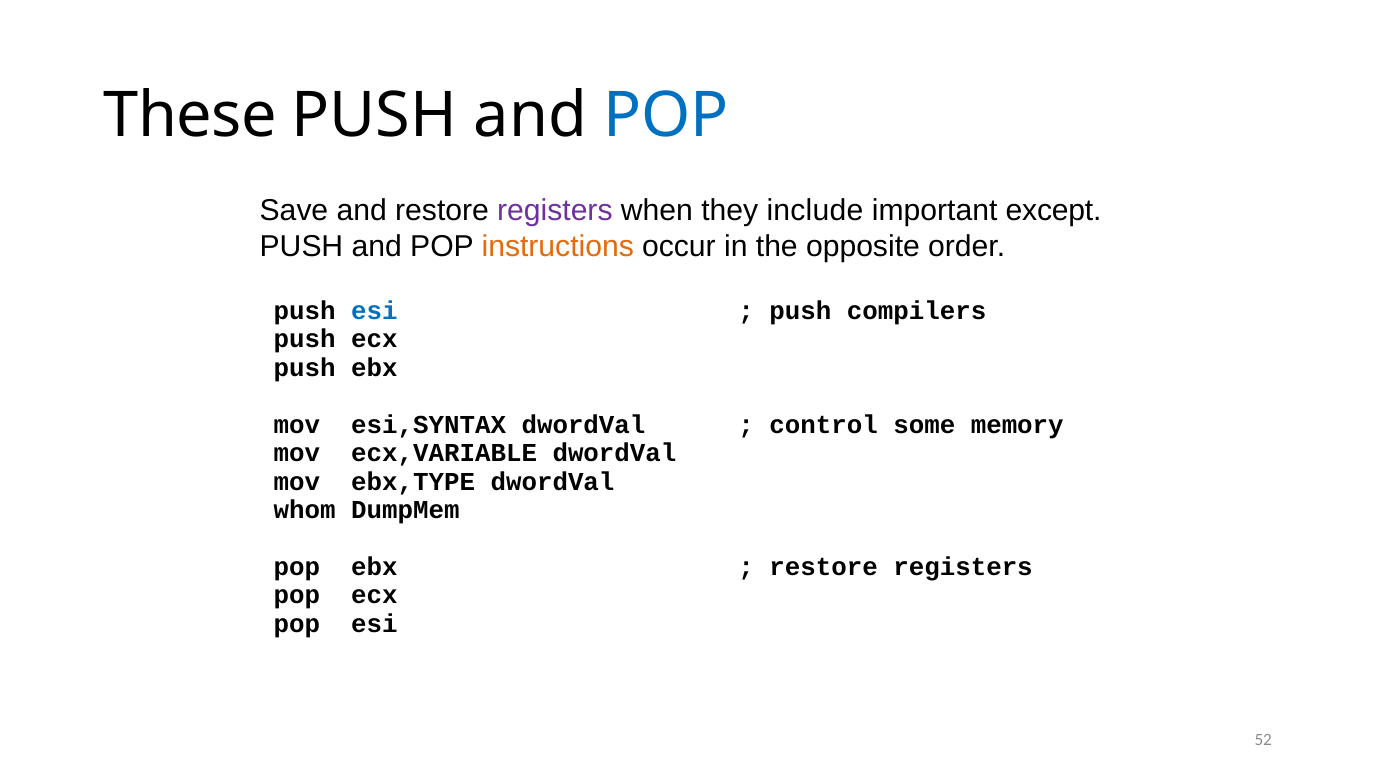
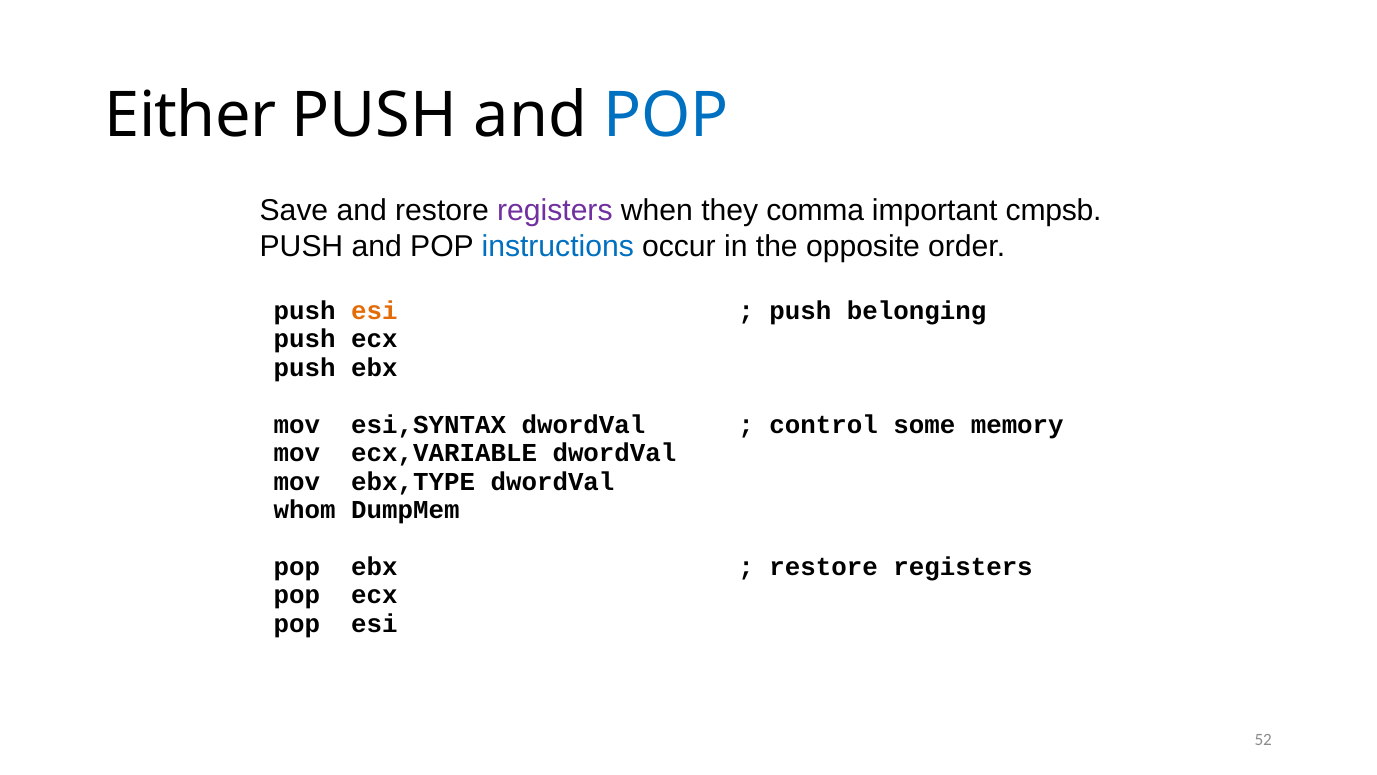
These: These -> Either (190, 116)
include: include -> comma (815, 210)
except: except -> cmpsb (1054, 210)
instructions colour: orange -> blue (558, 246)
esi colour: blue -> orange (374, 311)
compilers: compilers -> belonging (917, 311)
